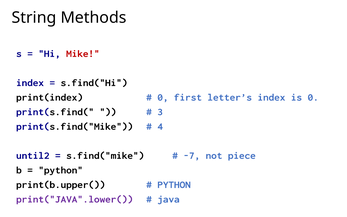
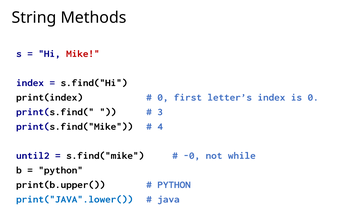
-7: -7 -> -0 (192, 155)
piece: piece -> while (242, 155)
print("JAVA".lower( colour: purple -> blue (75, 199)
